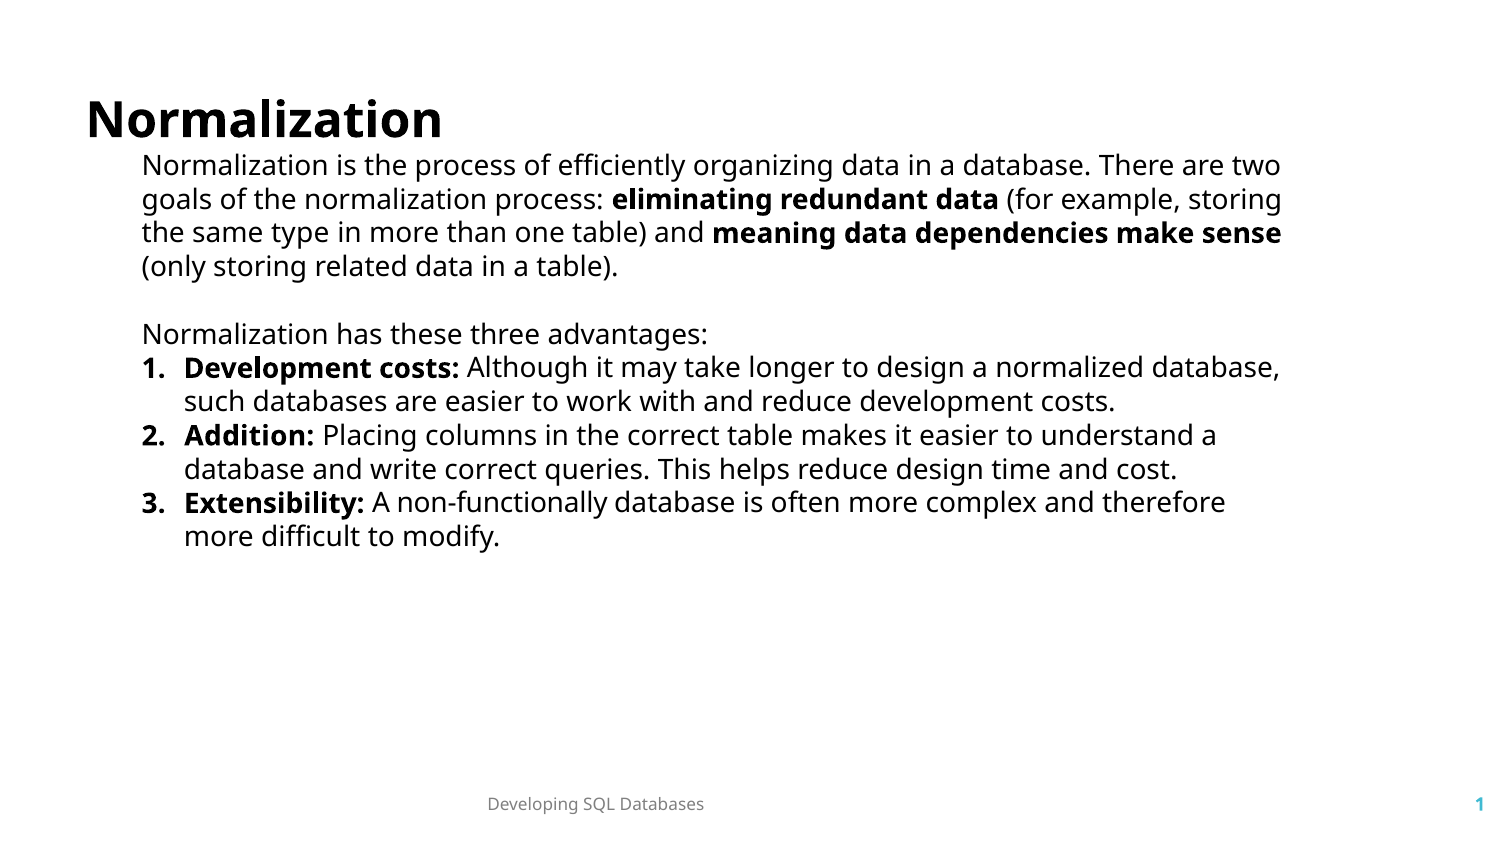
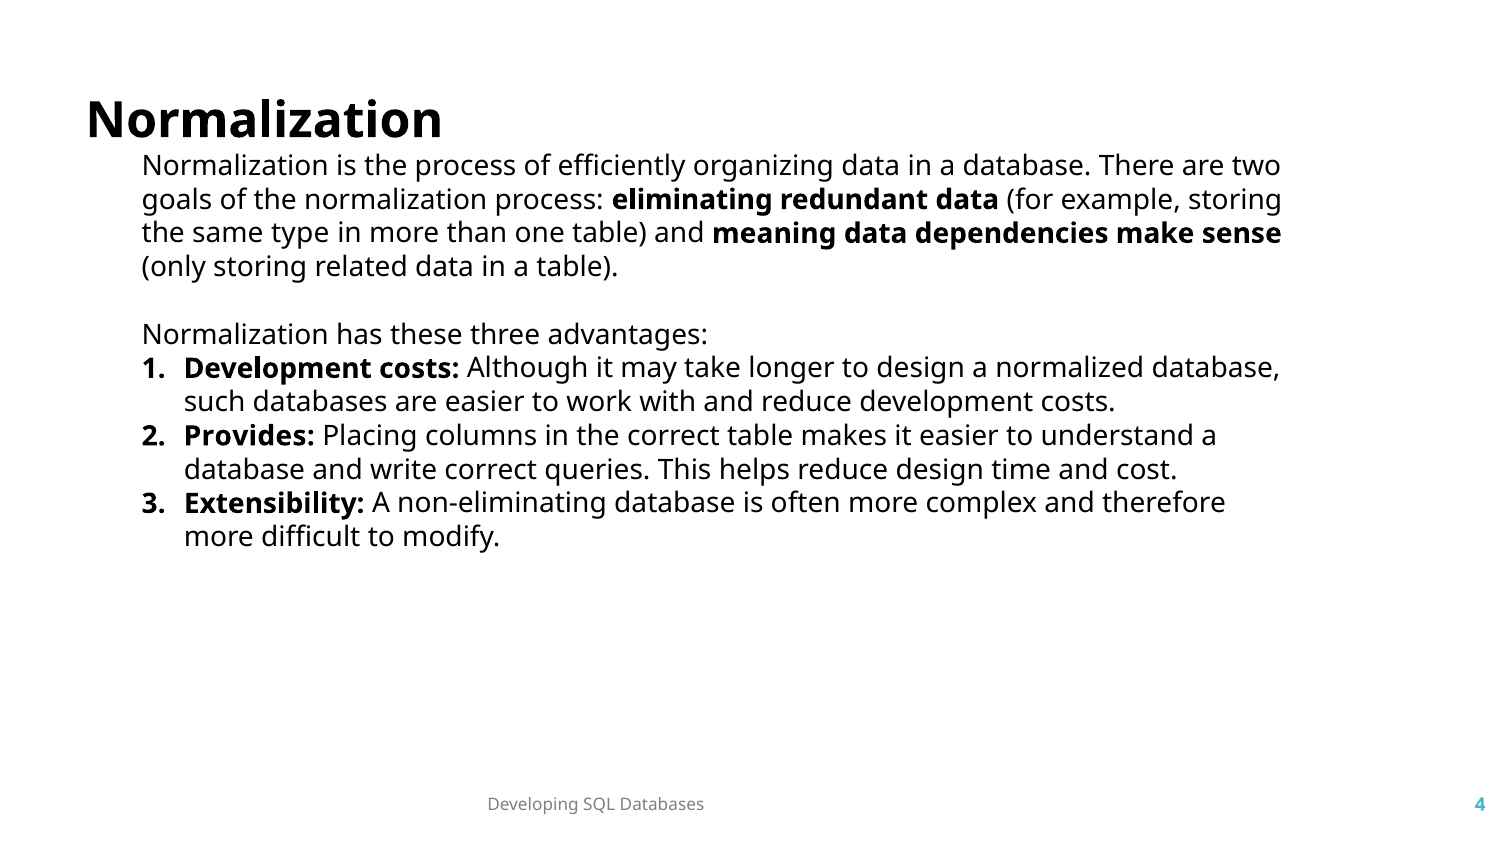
Addition: Addition -> Provides (249, 436)
non-functionally: non-functionally -> non-eliminating (502, 503)
Databases 1: 1 -> 4 (1480, 804)
